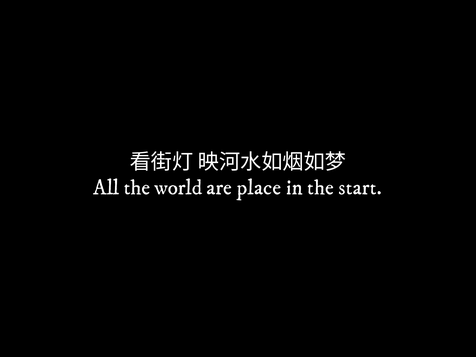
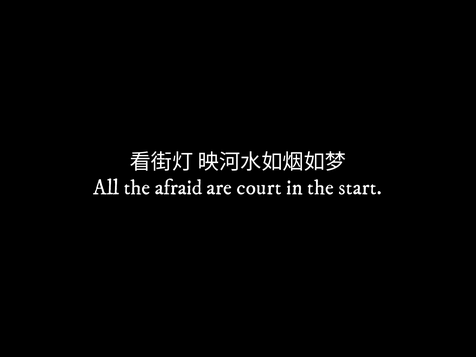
world: world -> afraid (178, 188)
place: place -> court (259, 188)
